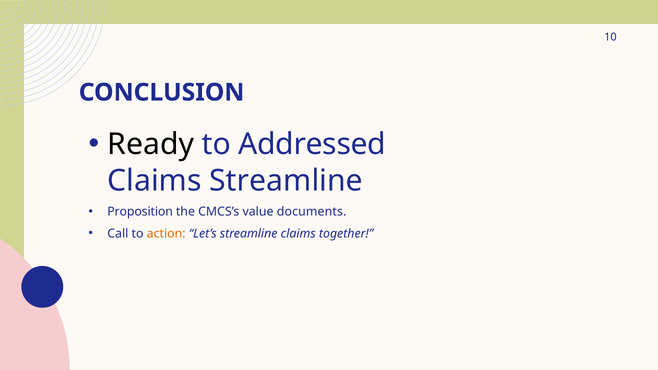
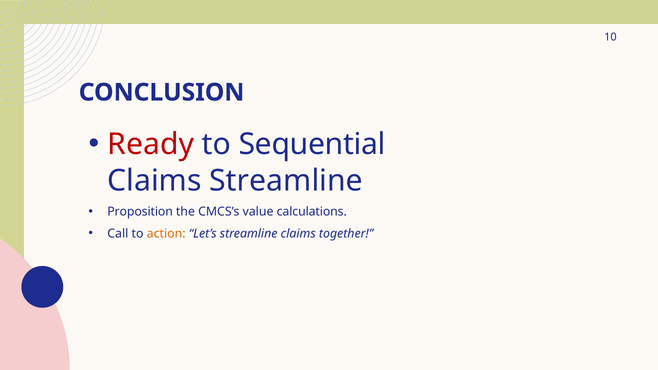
Ready colour: black -> red (151, 145)
Addressed: Addressed -> Sequential (312, 145)
documents: documents -> calculations (312, 212)
